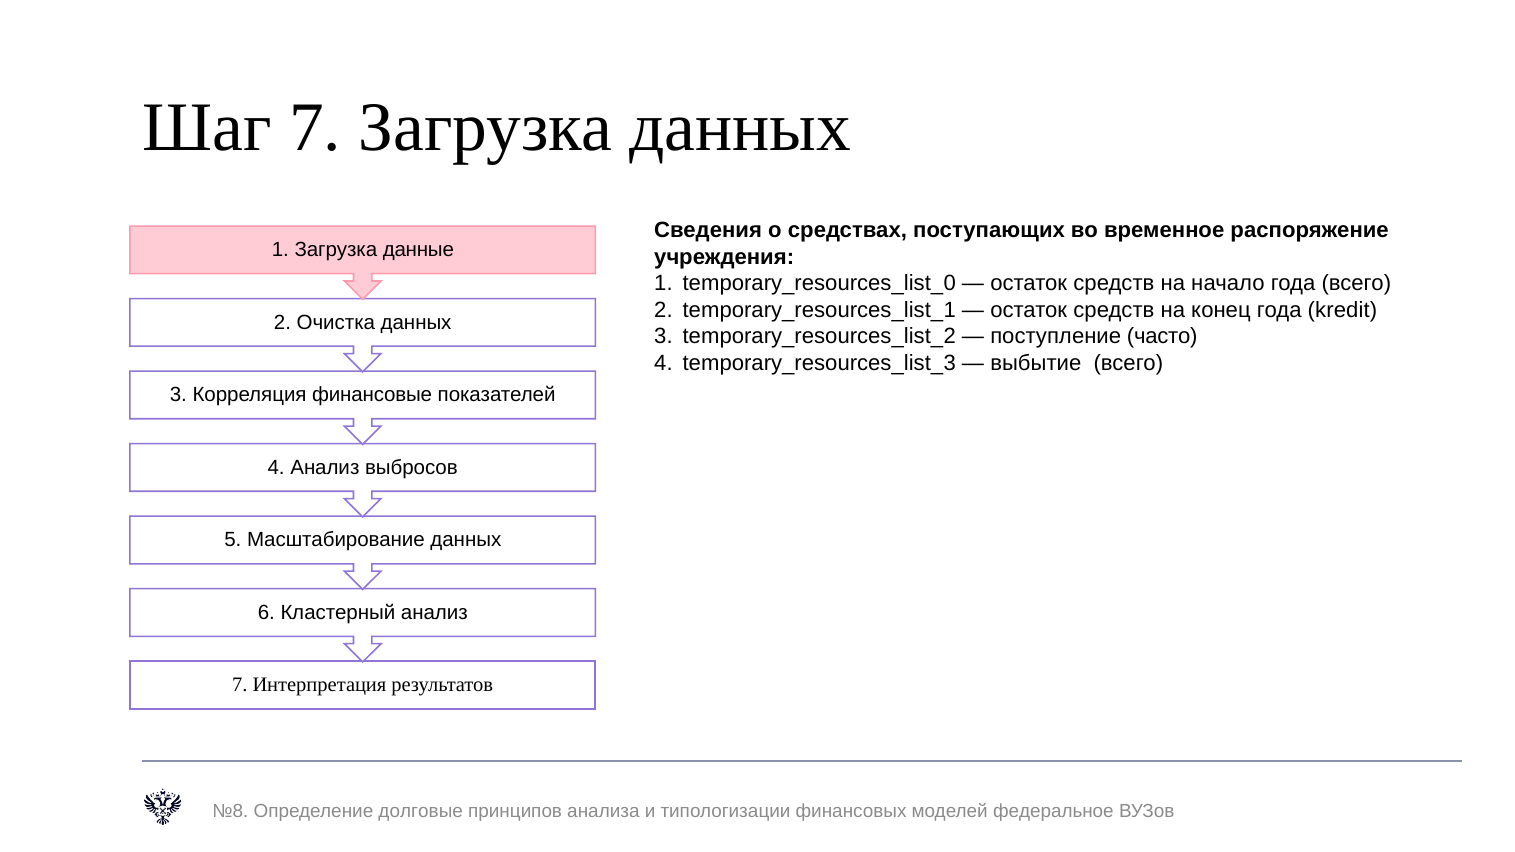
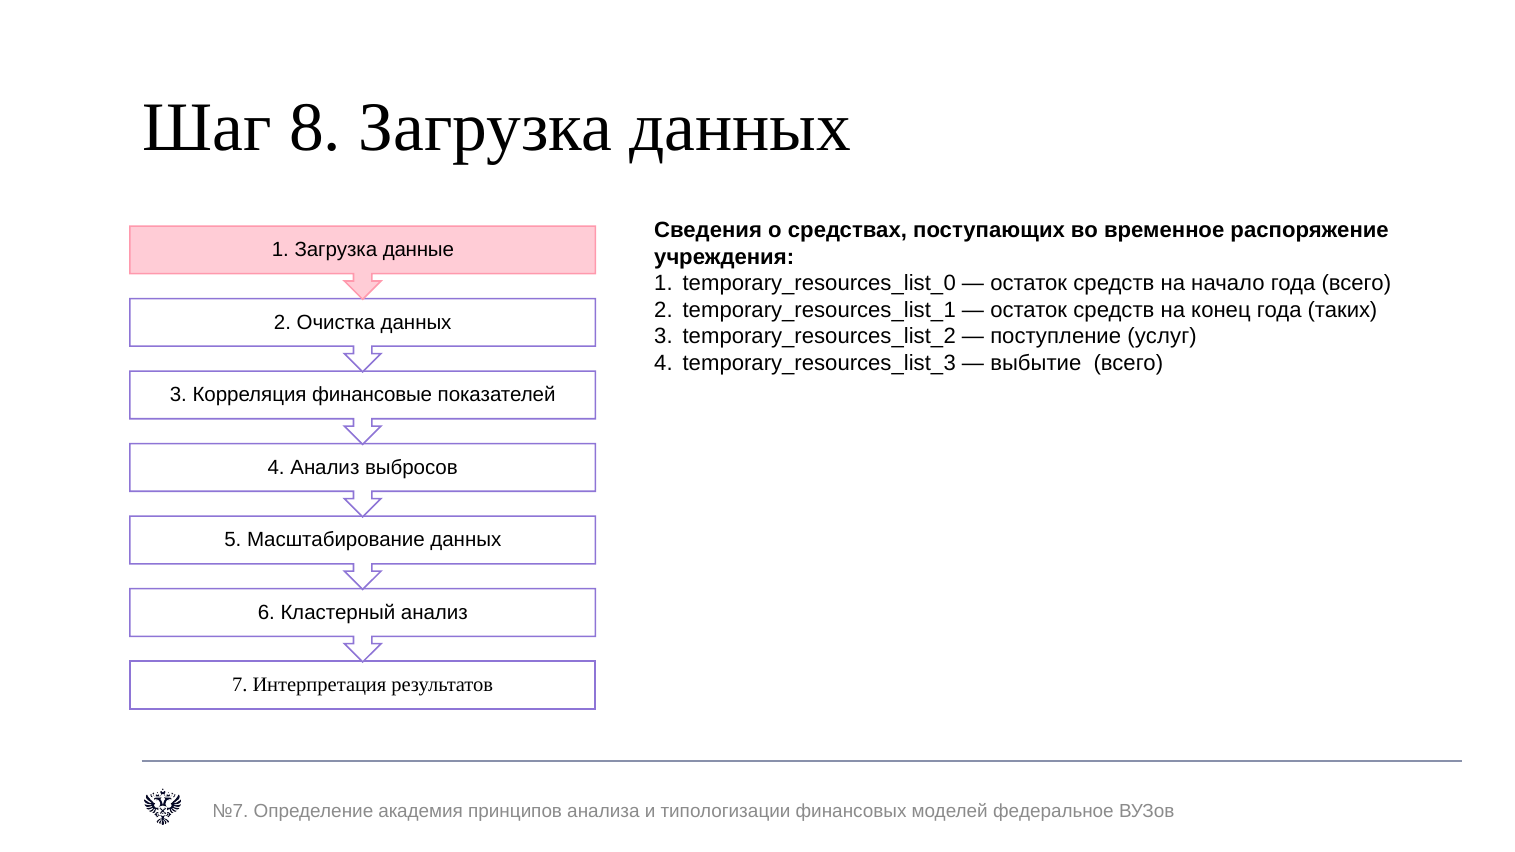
Шаг 7: 7 -> 8 (315, 127)
kredit: kredit -> таких (1342, 310)
часто: часто -> услуг (1162, 337)
№8: №8 -> №7 (230, 811)
долговые: долговые -> академия (421, 811)
